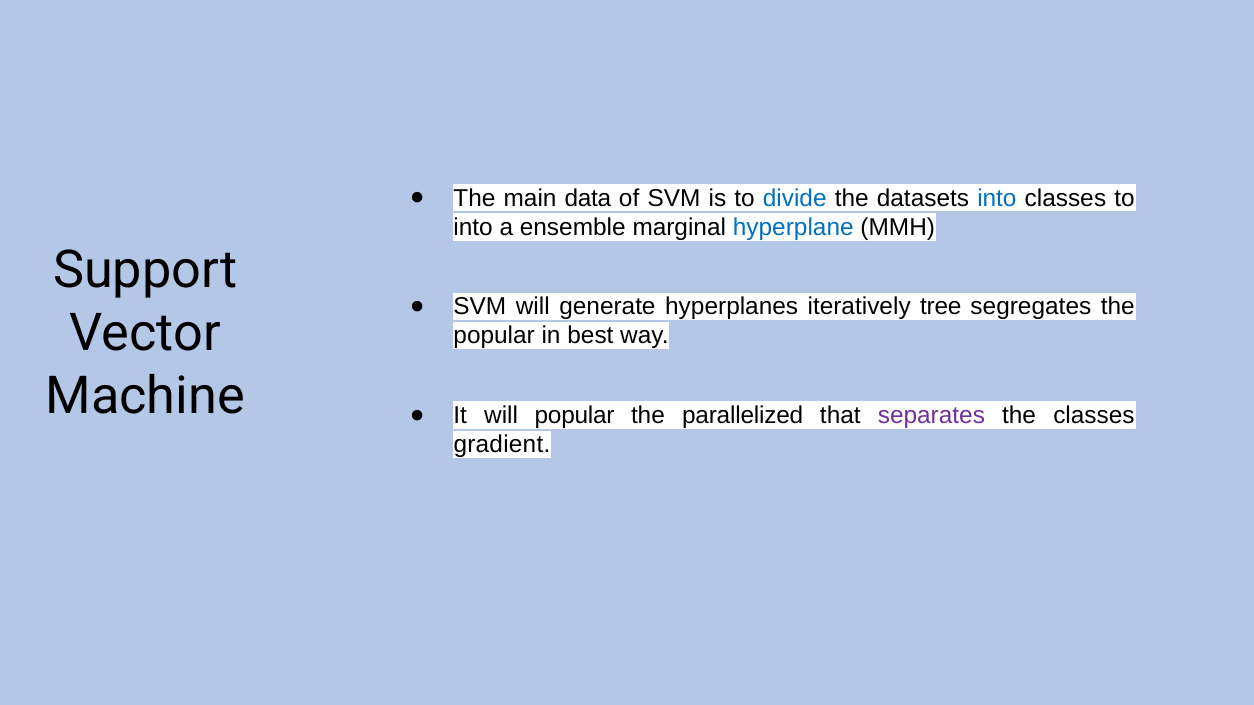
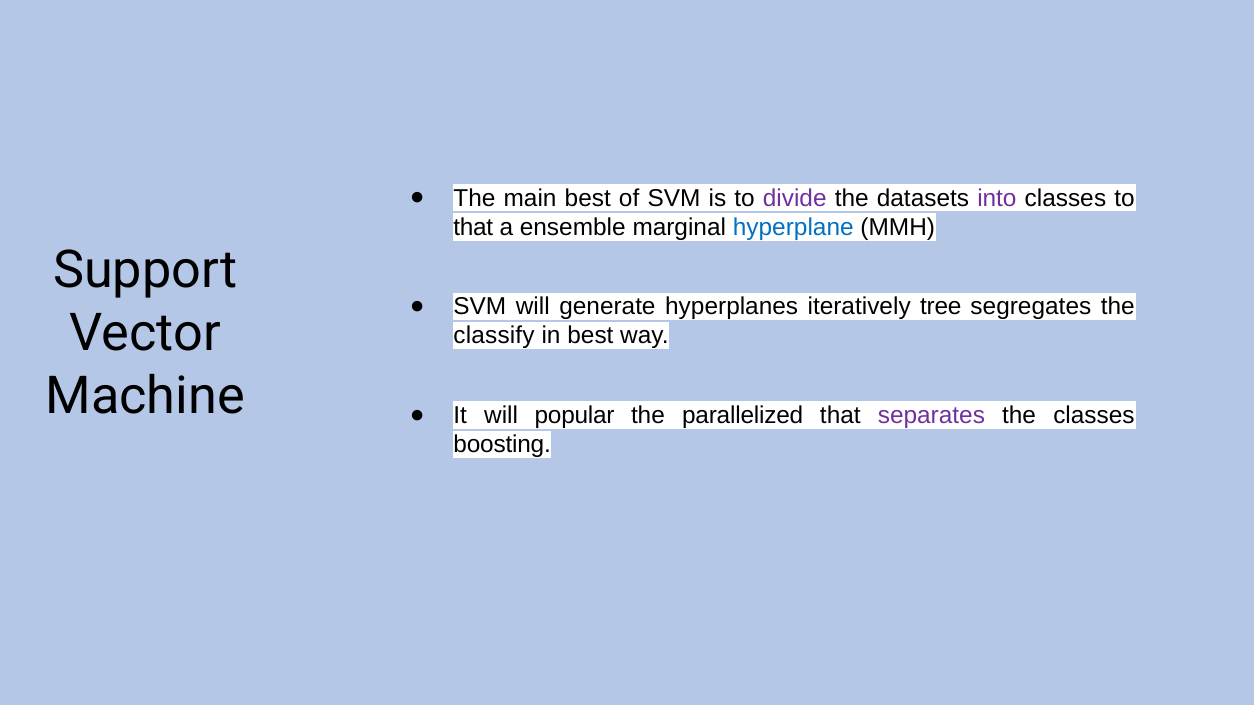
main data: data -> best (588, 198)
divide colour: blue -> purple (795, 198)
into colour: blue -> purple (997, 198)
into: into -> that (473, 227)
popular: popular -> classify (494, 336)
gradient: gradient -> boosting (502, 445)
